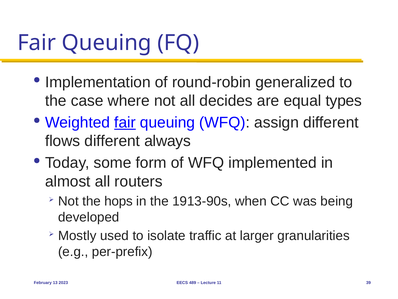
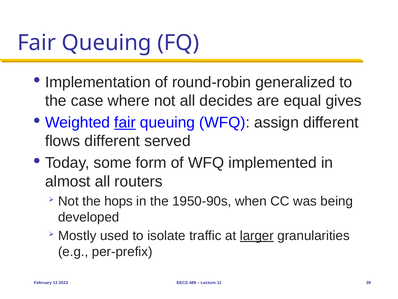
types: types -> gives (344, 101)
always: always -> served (167, 141)
1913-90s: 1913-90s -> 1950-90s (202, 201)
larger underline: none -> present (257, 235)
